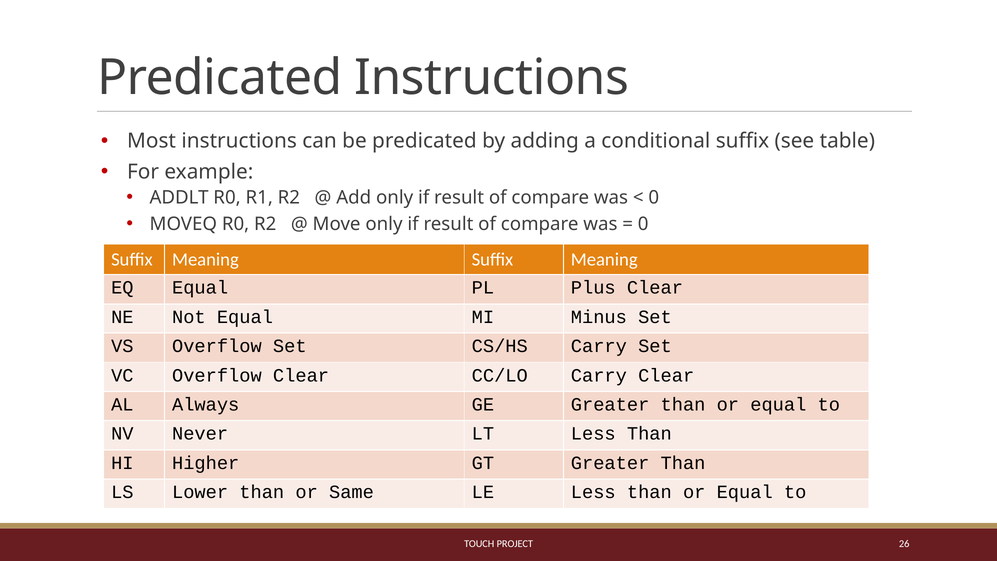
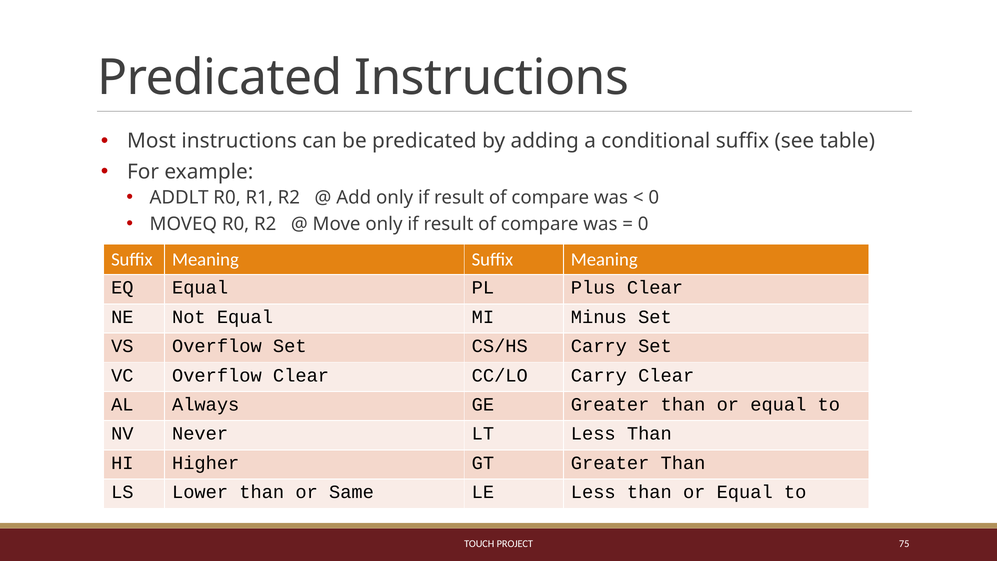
26: 26 -> 75 (904, 544)
